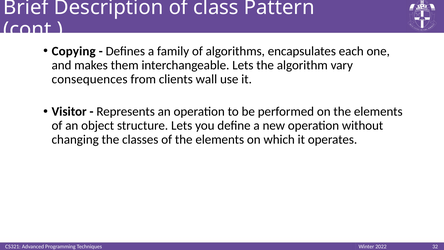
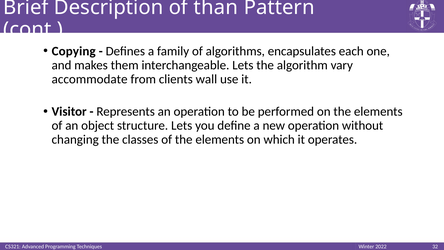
class: class -> than (216, 7)
consequences: consequences -> accommodate (90, 79)
